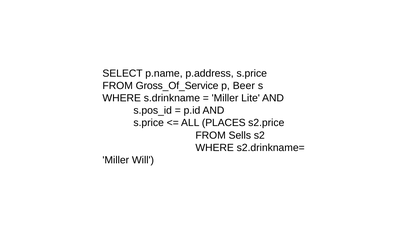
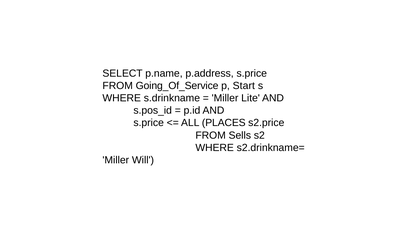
Gross_Of_Service: Gross_Of_Service -> Going_Of_Service (177, 86)
Beer: Beer -> Start (244, 86)
